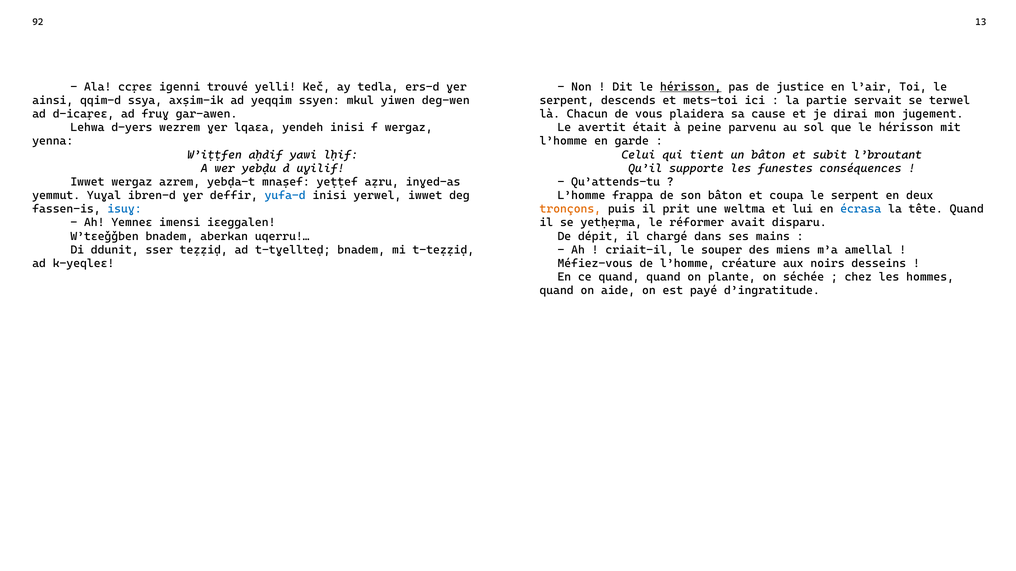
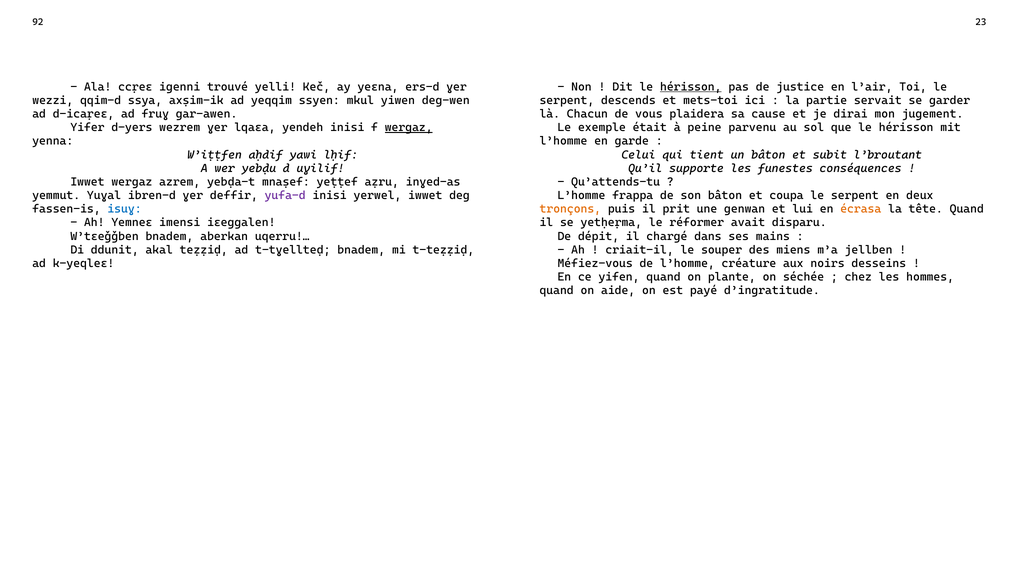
13: 13 -> 23 (981, 22)
tedla: tedla -> yeɛna (378, 87)
ainsi: ainsi -> wezzi (53, 100)
terwel: terwel -> garder (950, 100)
Lehwa: Lehwa -> Yifer (87, 128)
wergaz underline: none -> present (409, 128)
avertit: avertit -> exemple (602, 128)
yufa-d colour: blue -> purple (285, 196)
weltma: weltma -> genwan (745, 209)
écrasa colour: blue -> orange (861, 209)
sser: sser -> akal (159, 250)
amellal: amellal -> jellben (869, 250)
ce quand: quand -> yifen (619, 277)
